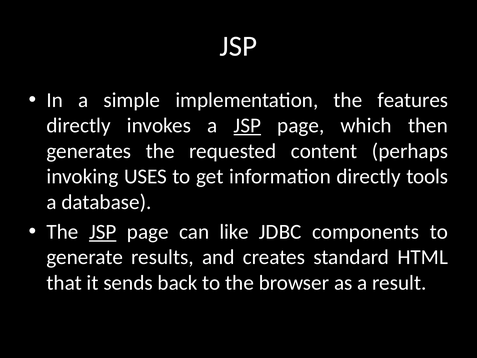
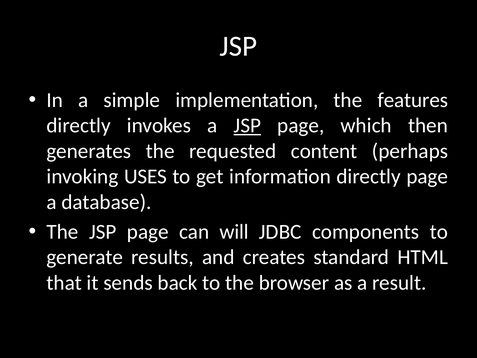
directly tools: tools -> page (427, 176)
JSP underline: present -> none (103, 232)
like: like -> will (234, 232)
